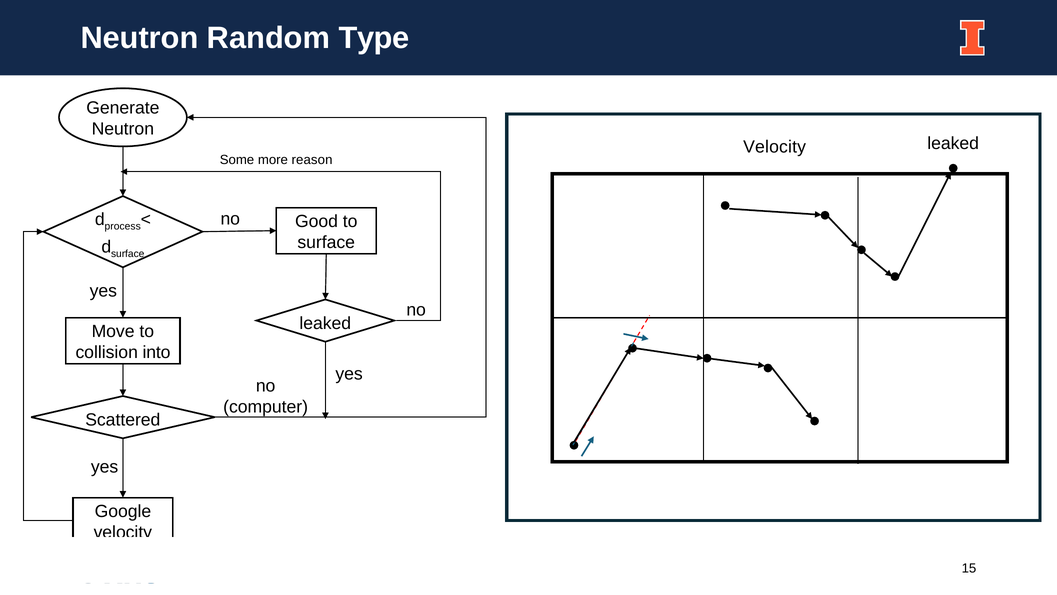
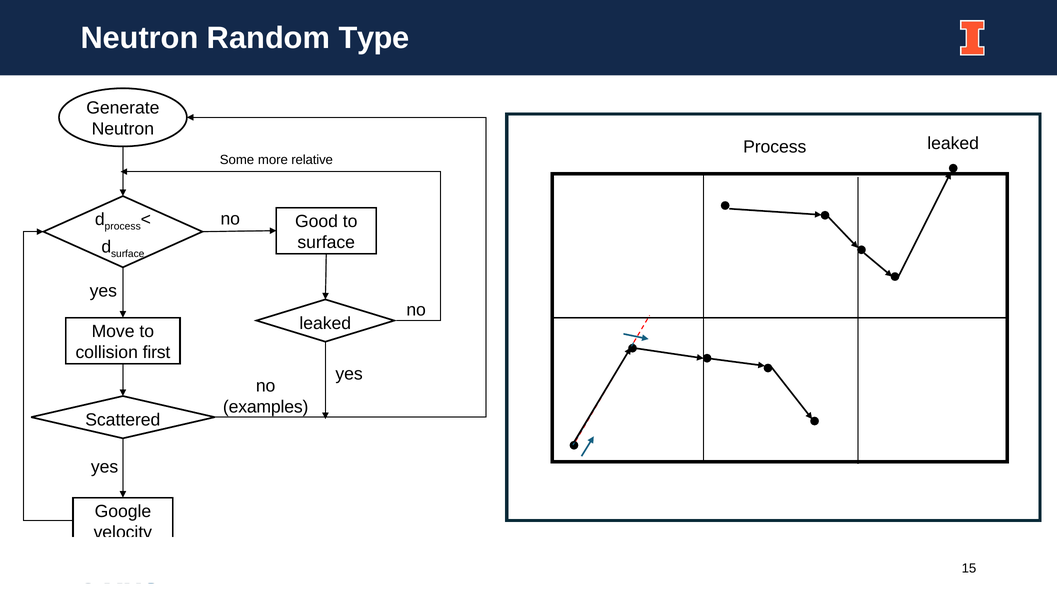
Velocity: Velocity -> Process (775, 147)
reason: reason -> relative (312, 160)
into: into -> first (157, 352)
computer: computer -> examples (266, 407)
